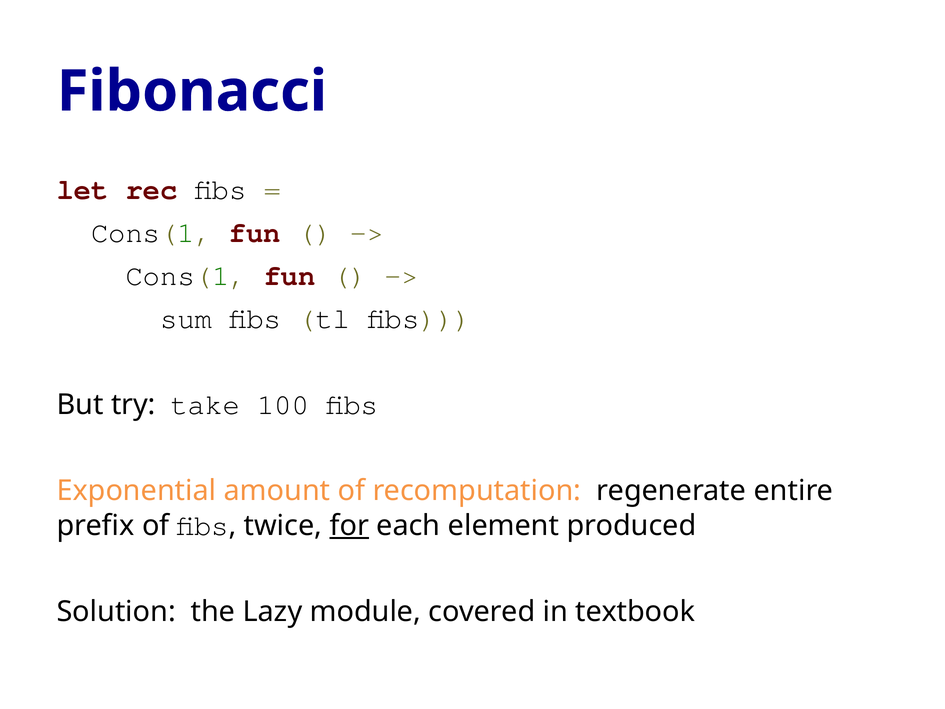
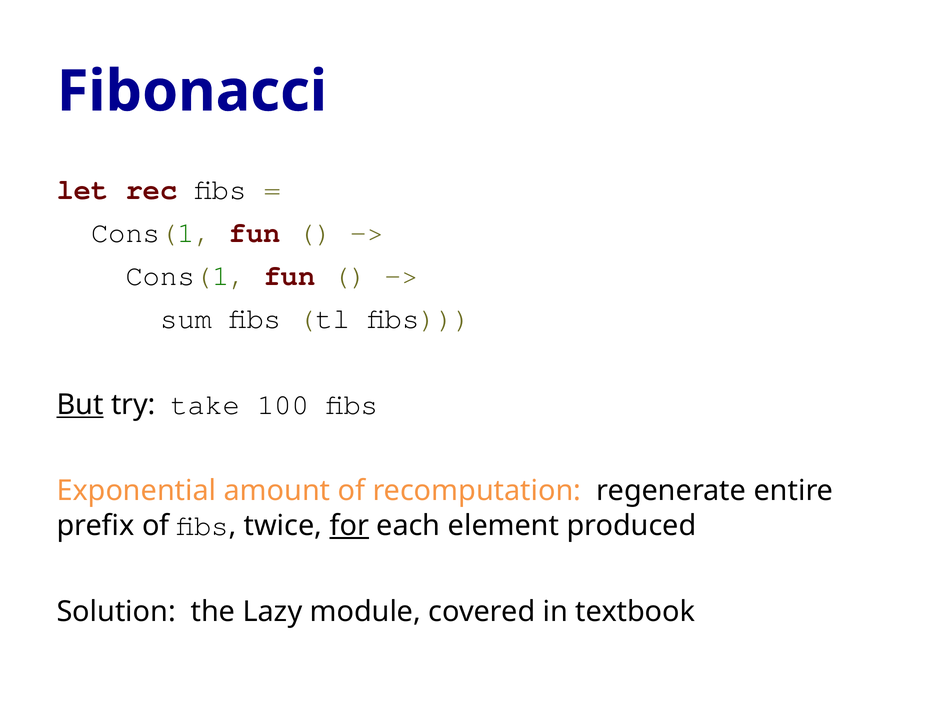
But underline: none -> present (80, 405)
